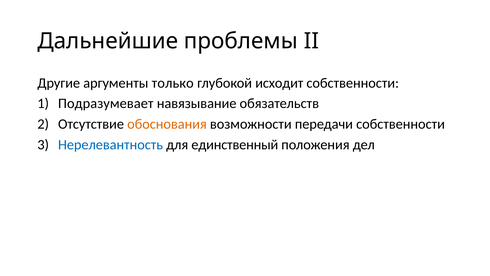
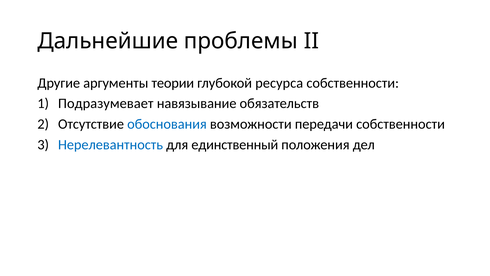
только: только -> теории (173, 83)
исходит: исходит -> ресурса (279, 83)
обоснования colour: orange -> blue (167, 124)
